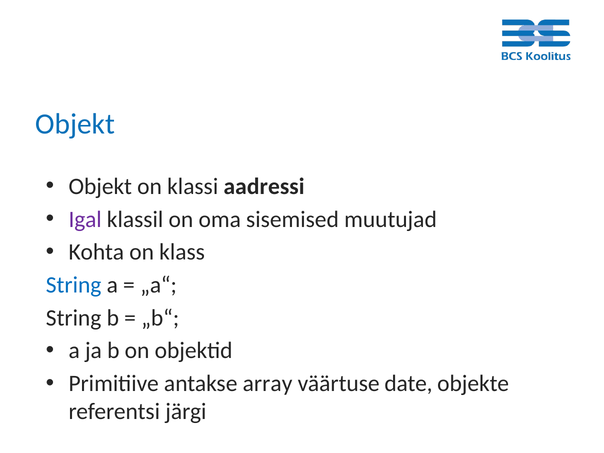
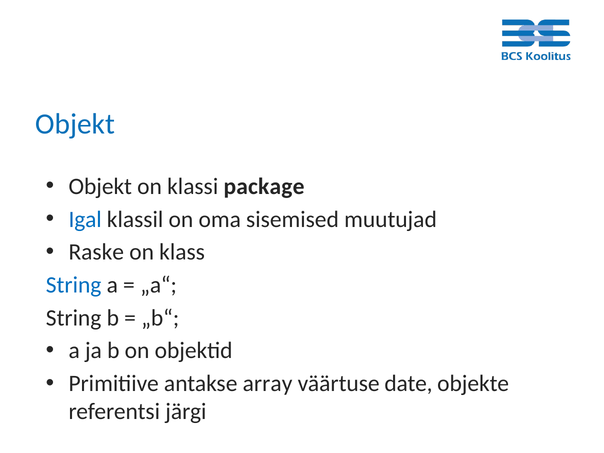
aadressi: aadressi -> package (264, 187)
Igal colour: purple -> blue (85, 219)
Kohta: Kohta -> Raske (96, 252)
